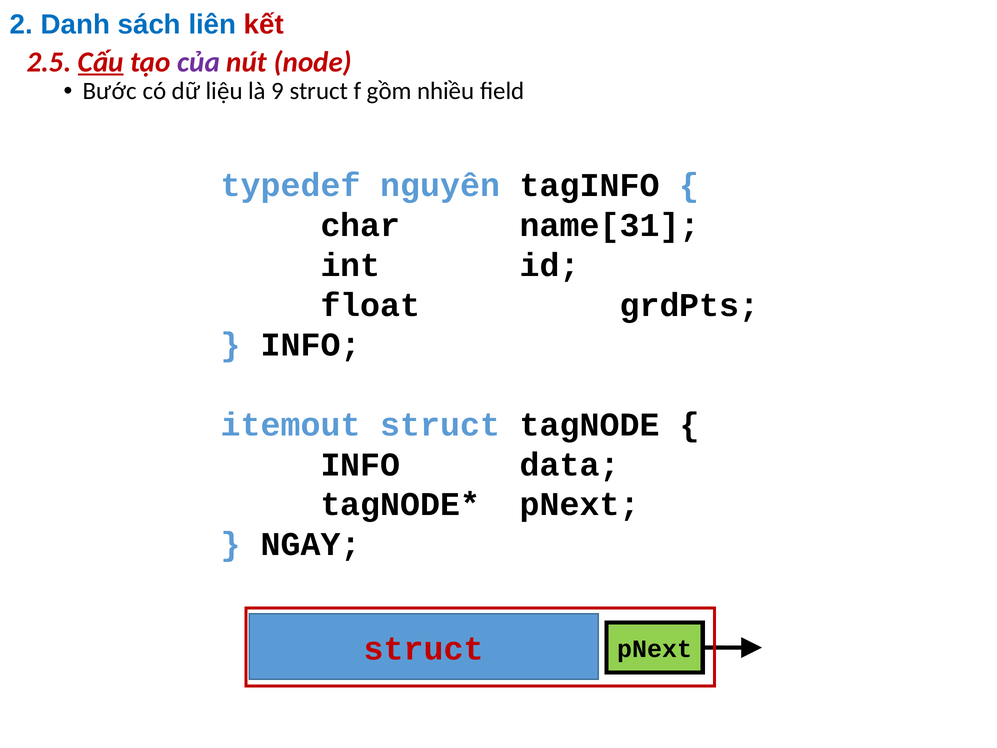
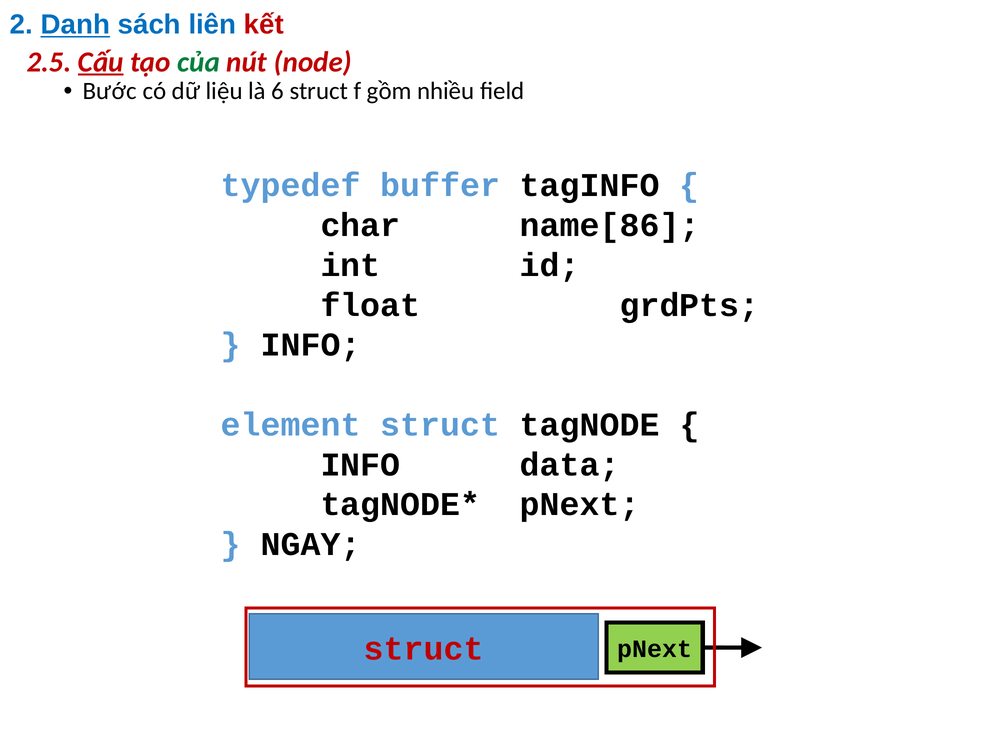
Danh underline: none -> present (75, 25)
của colour: purple -> green (199, 62)
9: 9 -> 6 (278, 91)
nguyên: nguyên -> buffer (440, 185)
name[31: name[31 -> name[86 (610, 225)
itemout: itemout -> element (291, 425)
